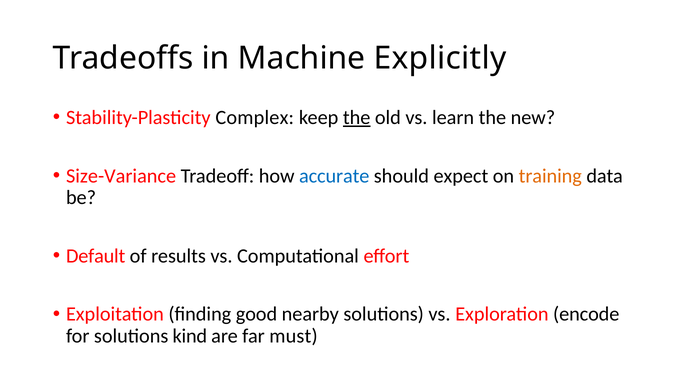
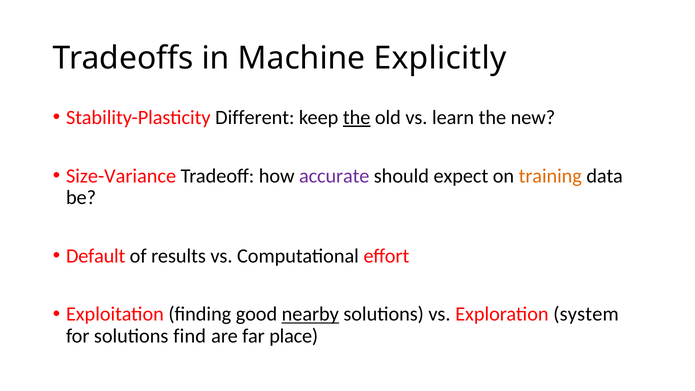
Complex: Complex -> Different (255, 118)
accurate colour: blue -> purple (334, 176)
nearby underline: none -> present (310, 314)
encode: encode -> system (586, 314)
kind: kind -> find (190, 336)
must: must -> place (294, 336)
